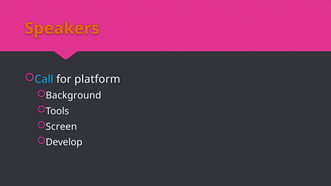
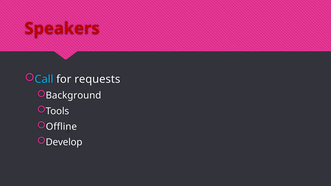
Speakers colour: orange -> red (62, 28)
platform: platform -> requests (97, 79)
Screen: Screen -> Offline (61, 127)
